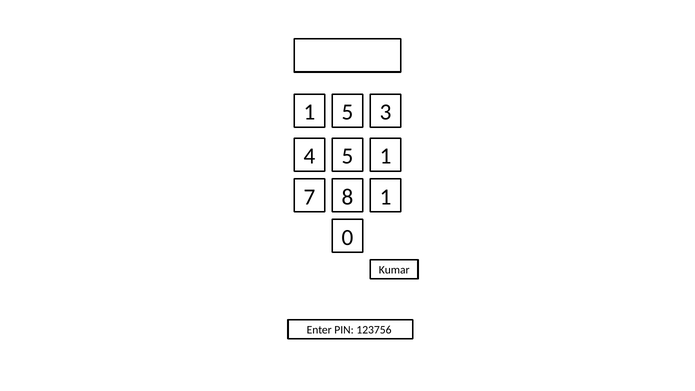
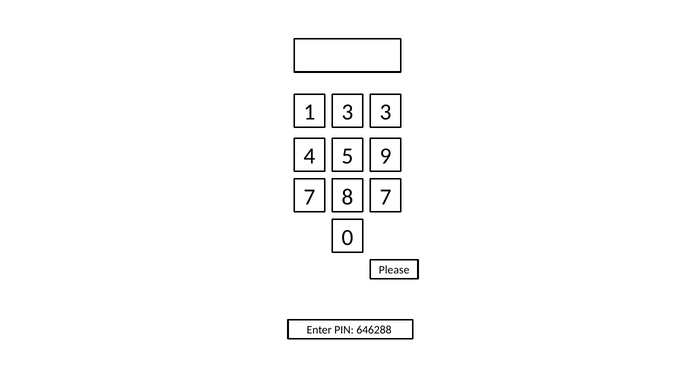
1 5: 5 -> 3 (347, 112)
5 1: 1 -> 9 (386, 156)
8 1: 1 -> 7 (386, 197)
Kumar: Kumar -> Please (394, 270)
123756: 123756 -> 646288 (374, 330)
